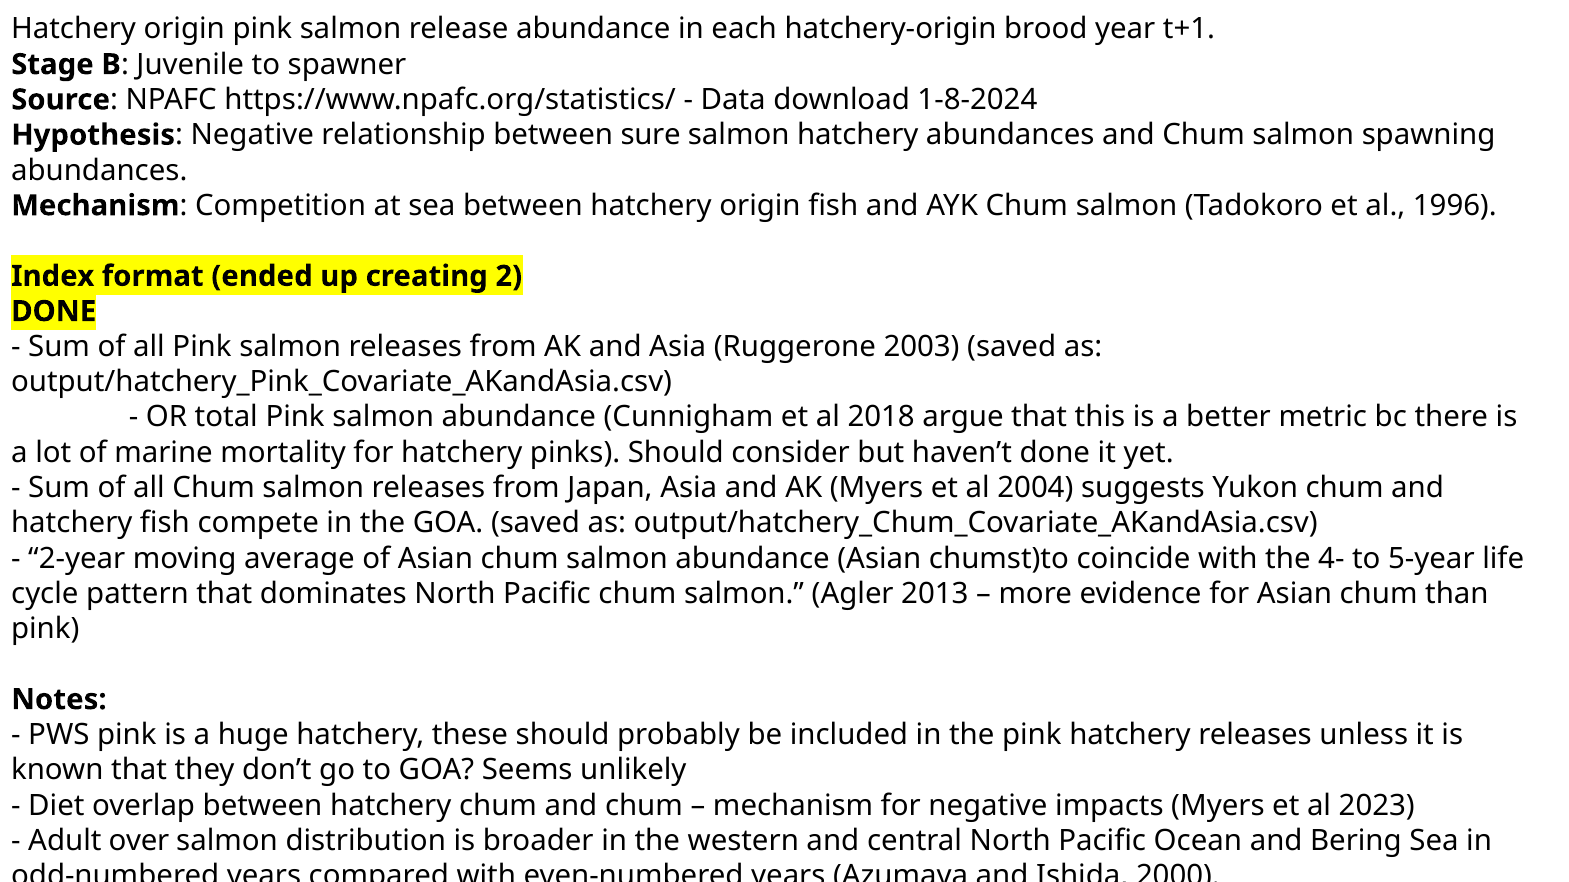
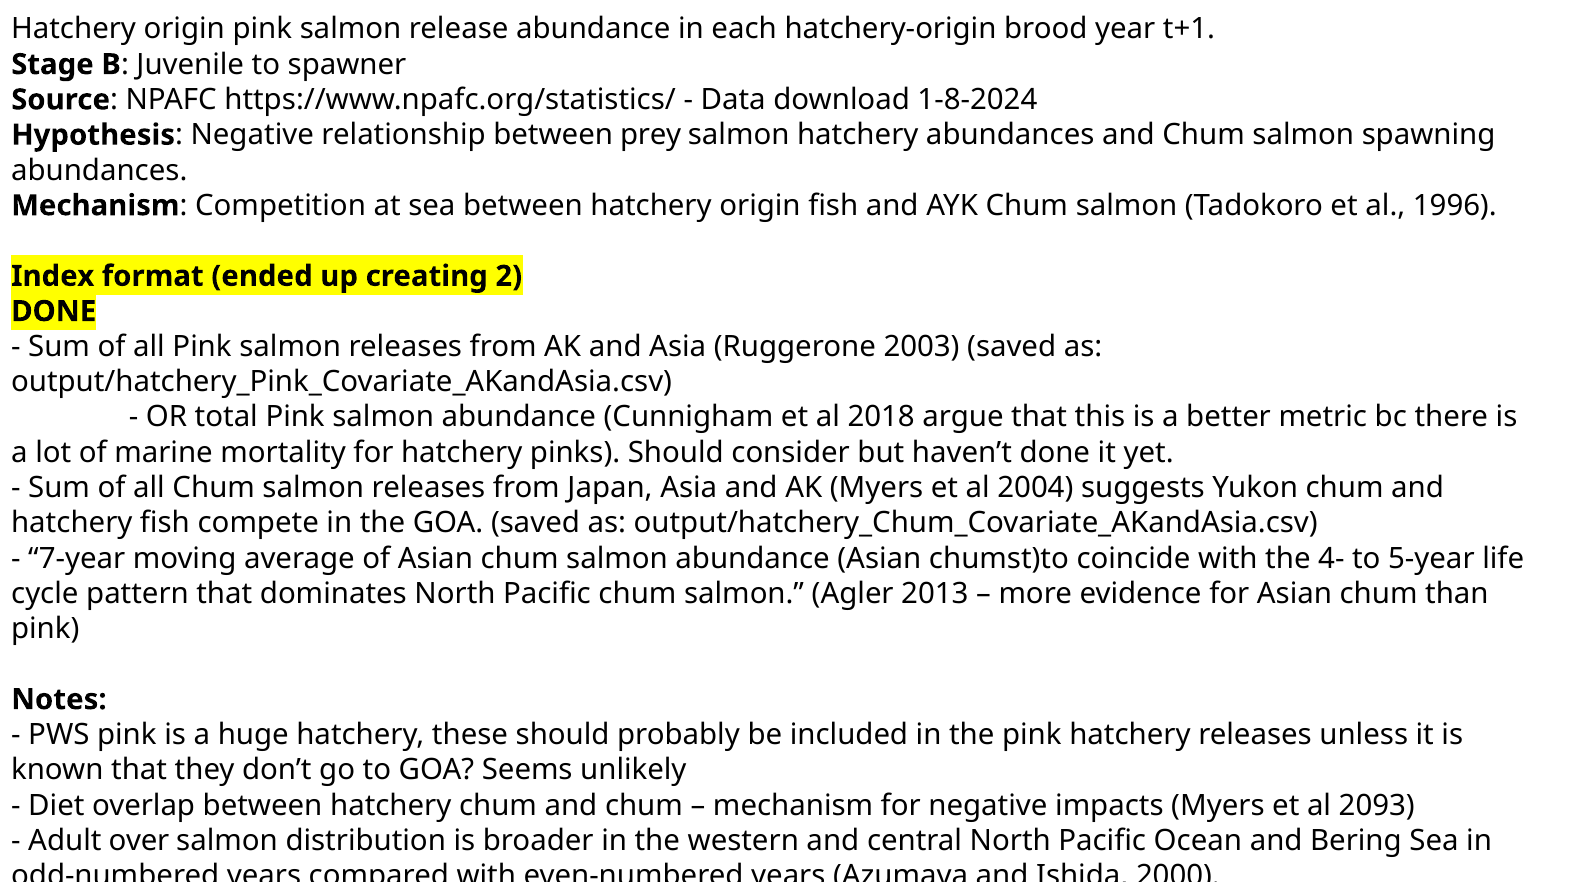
between sure: sure -> prey (651, 135)
2-year: 2-year -> 7-year (77, 559)
2023: 2023 -> 2093 (1377, 806)
